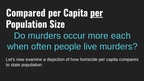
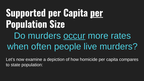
Compared: Compared -> Supported (26, 13)
occur underline: none -> present (74, 36)
each: each -> rates (121, 36)
